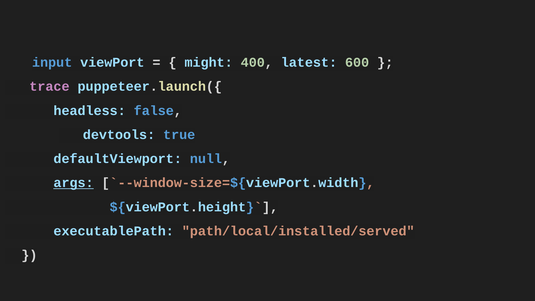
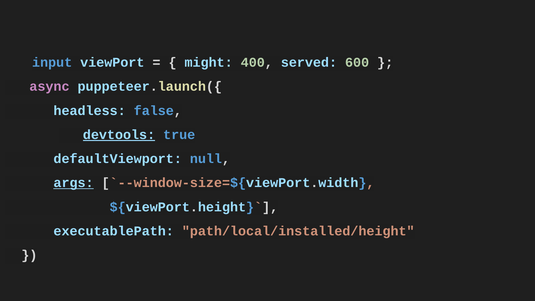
latest: latest -> served (309, 62)
trace: trace -> async (49, 87)
devtools underline: none -> present (119, 135)
path/local/installed/served: path/local/installed/served -> path/local/installed/height (298, 231)
